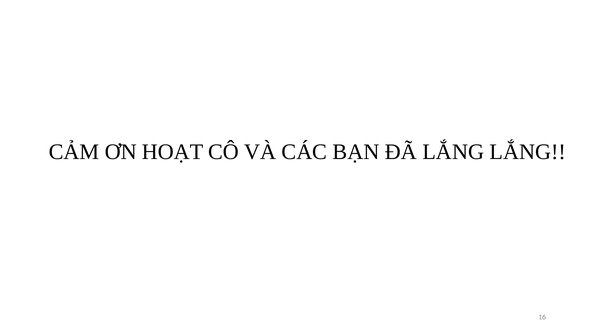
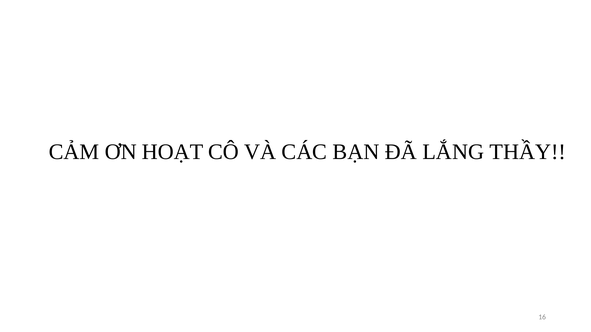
LẮNG LẮNG: LẮNG -> THẦY (528, 152)
